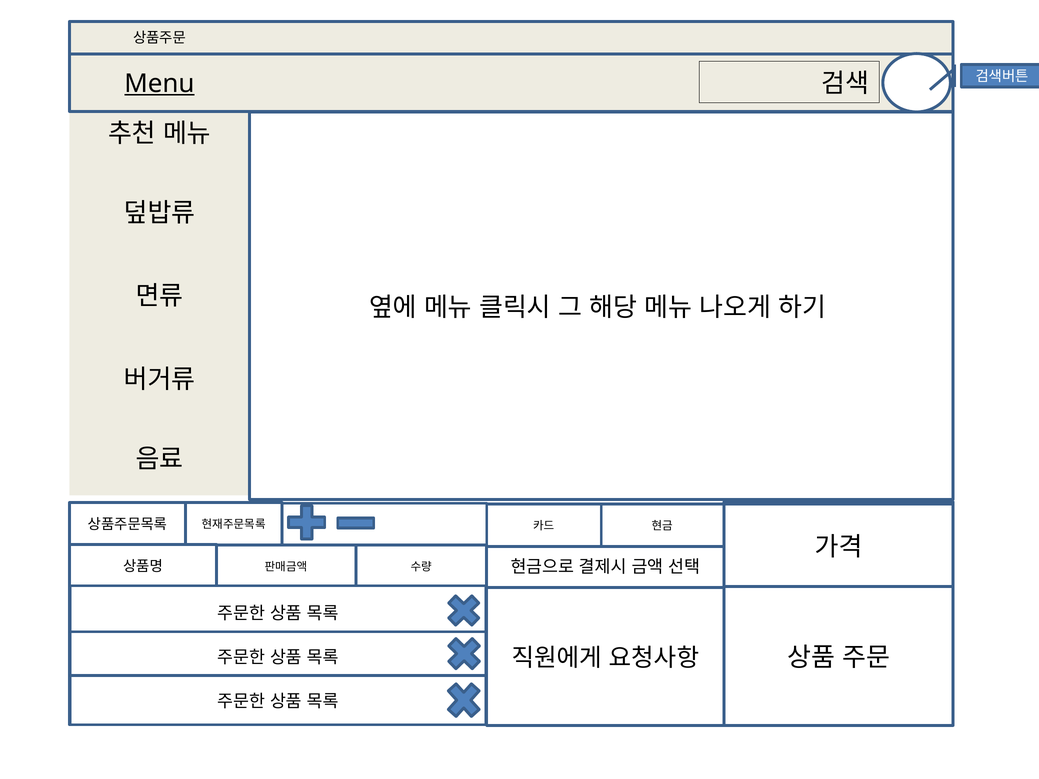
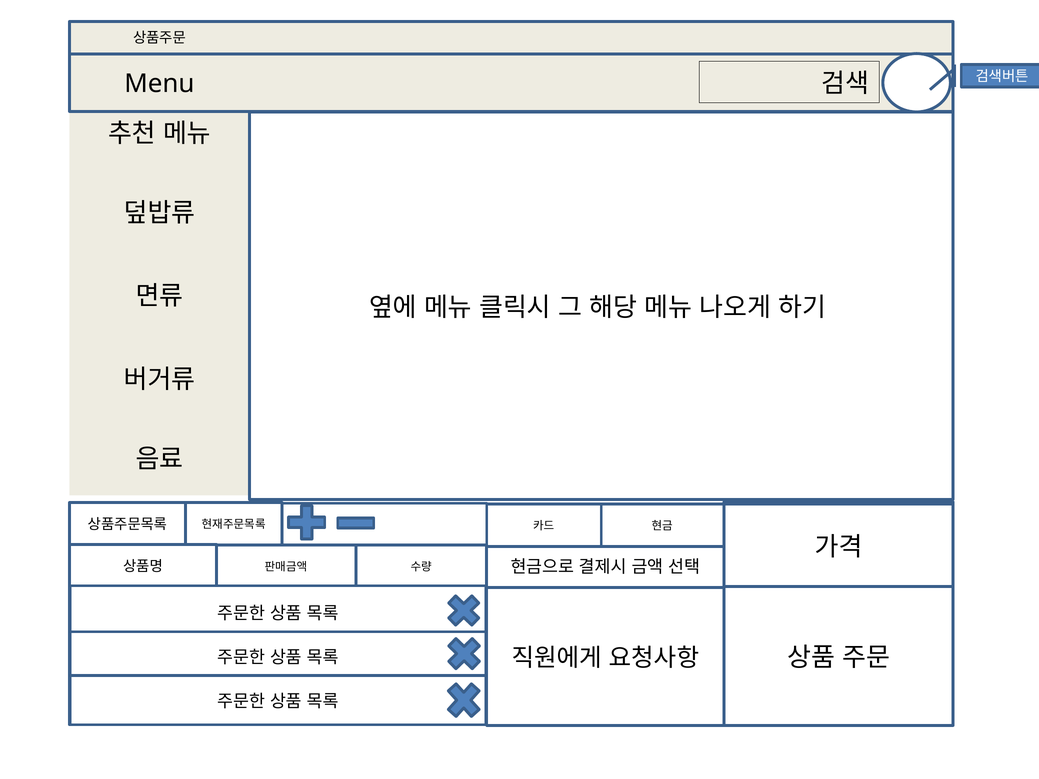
Menu underline: present -> none (159, 84)
